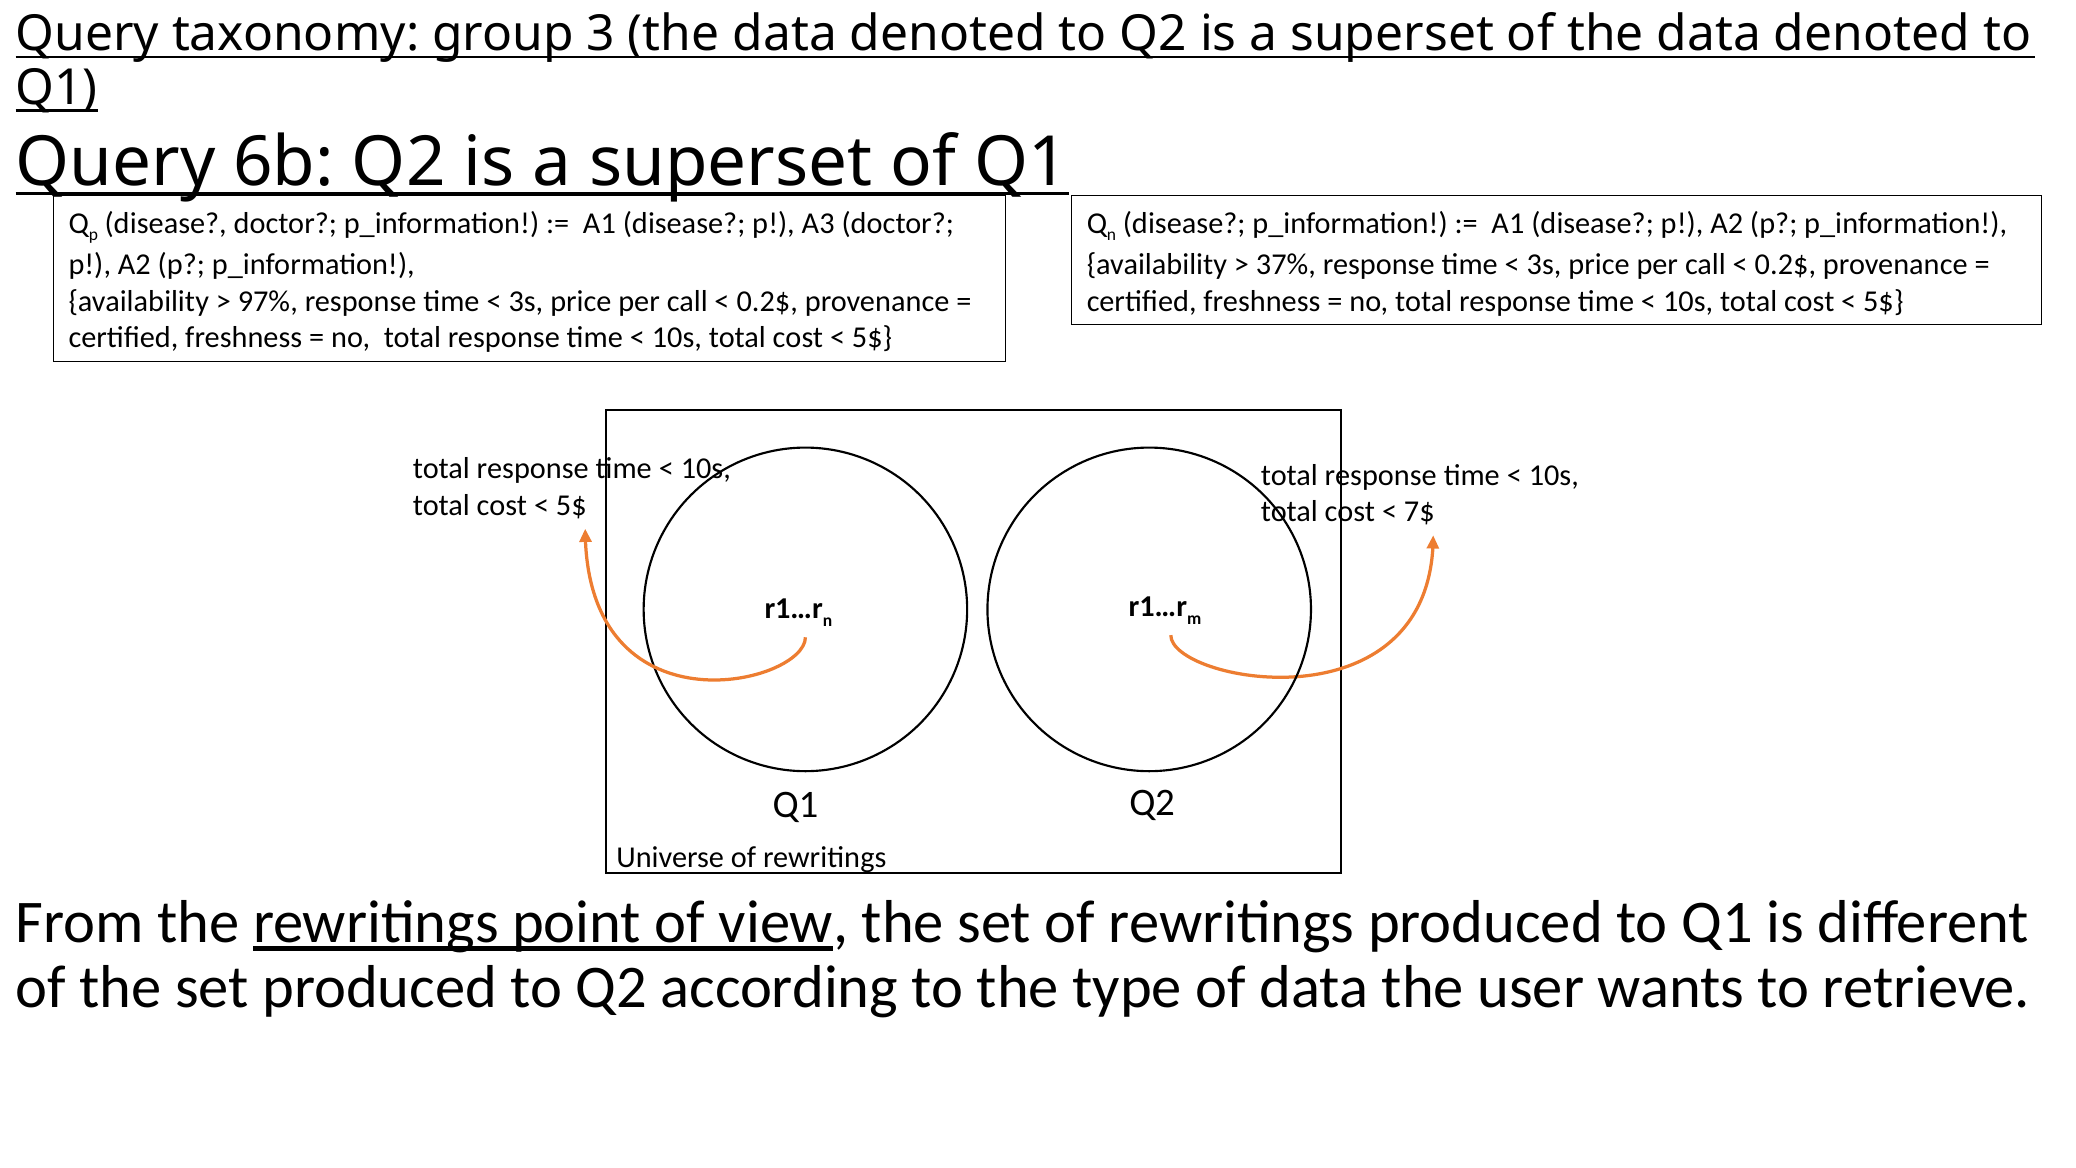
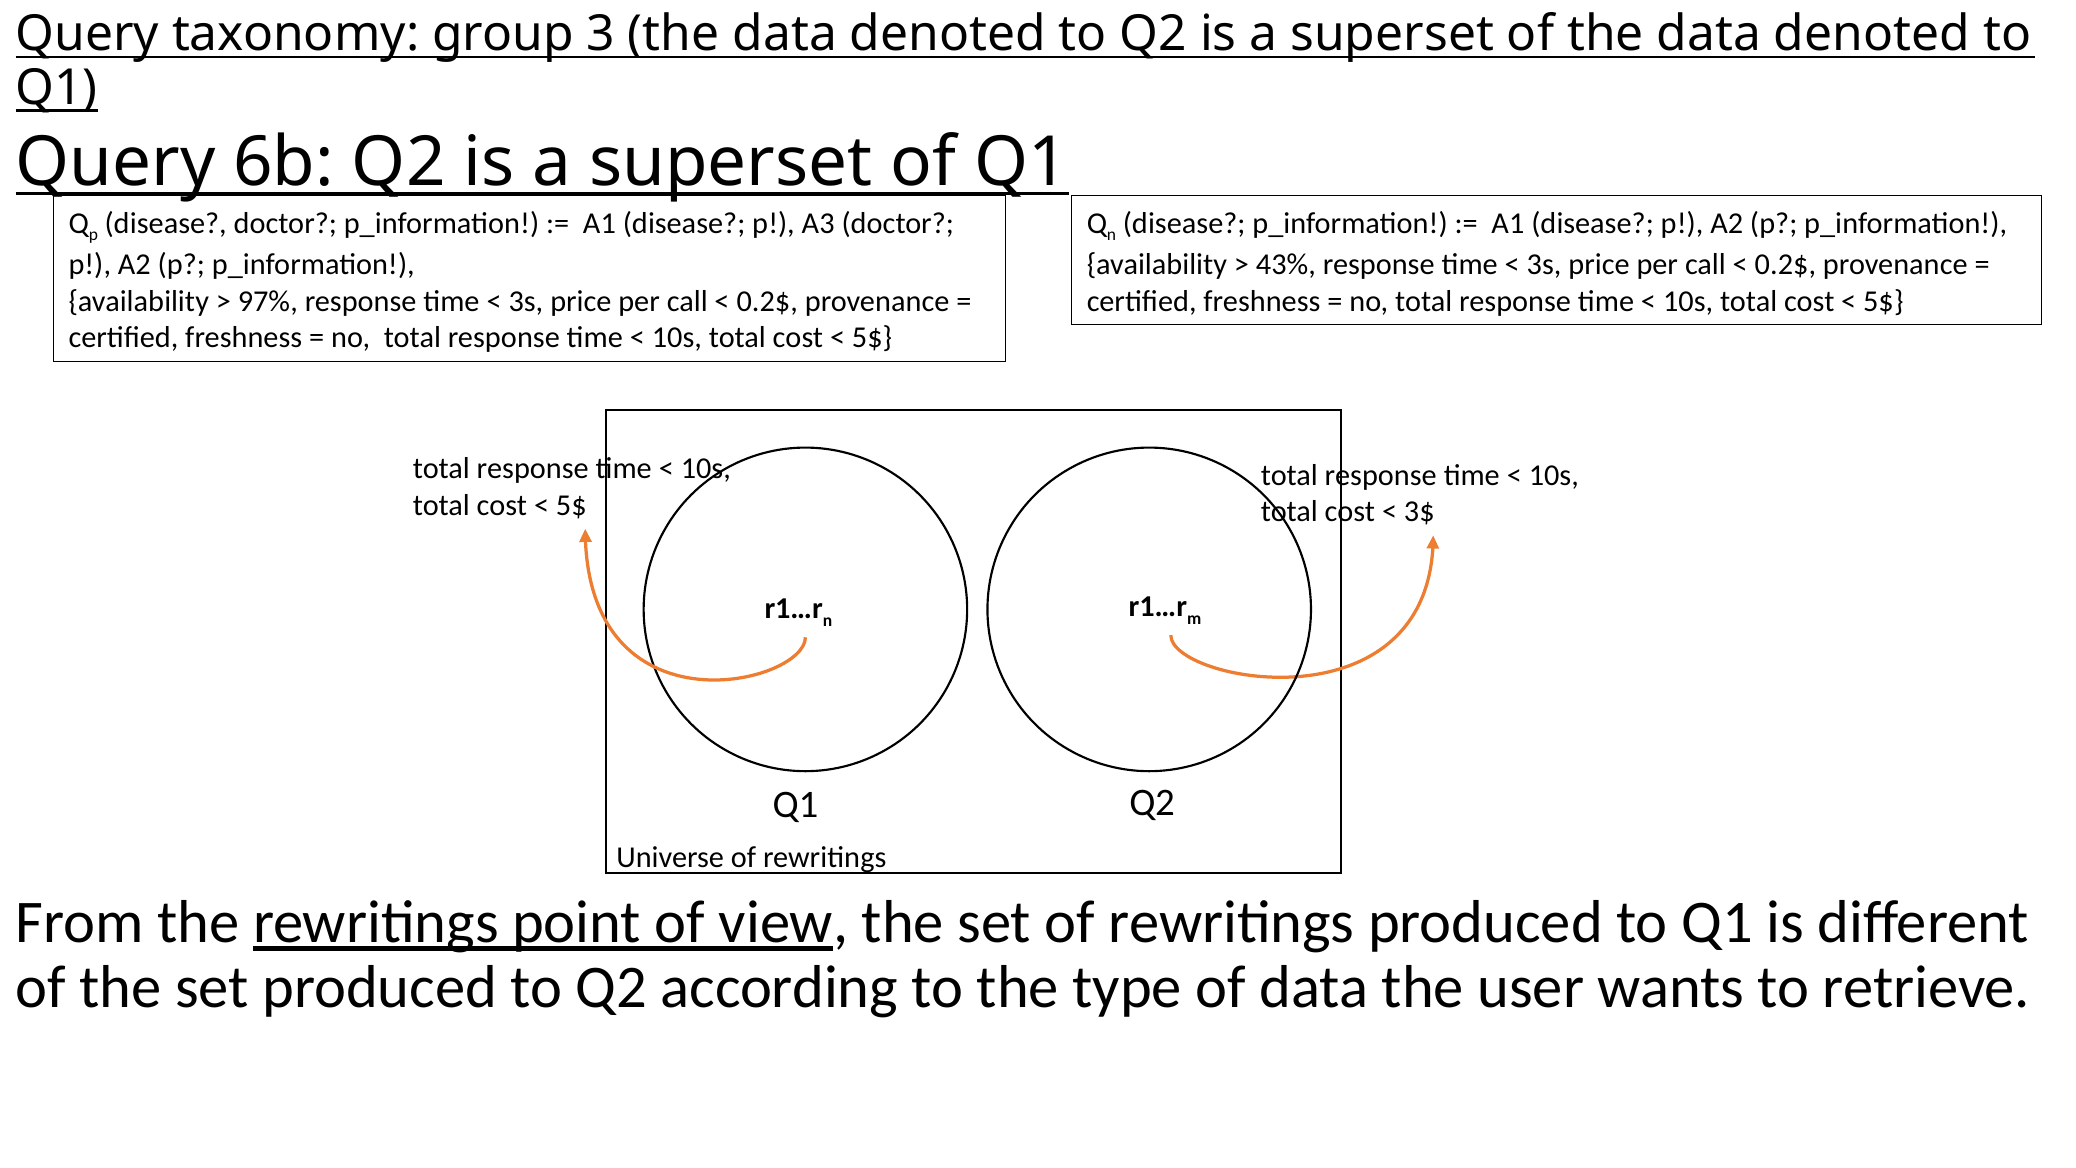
37%: 37% -> 43% (1286, 265)
7$: 7$ -> 3$ (1419, 512)
